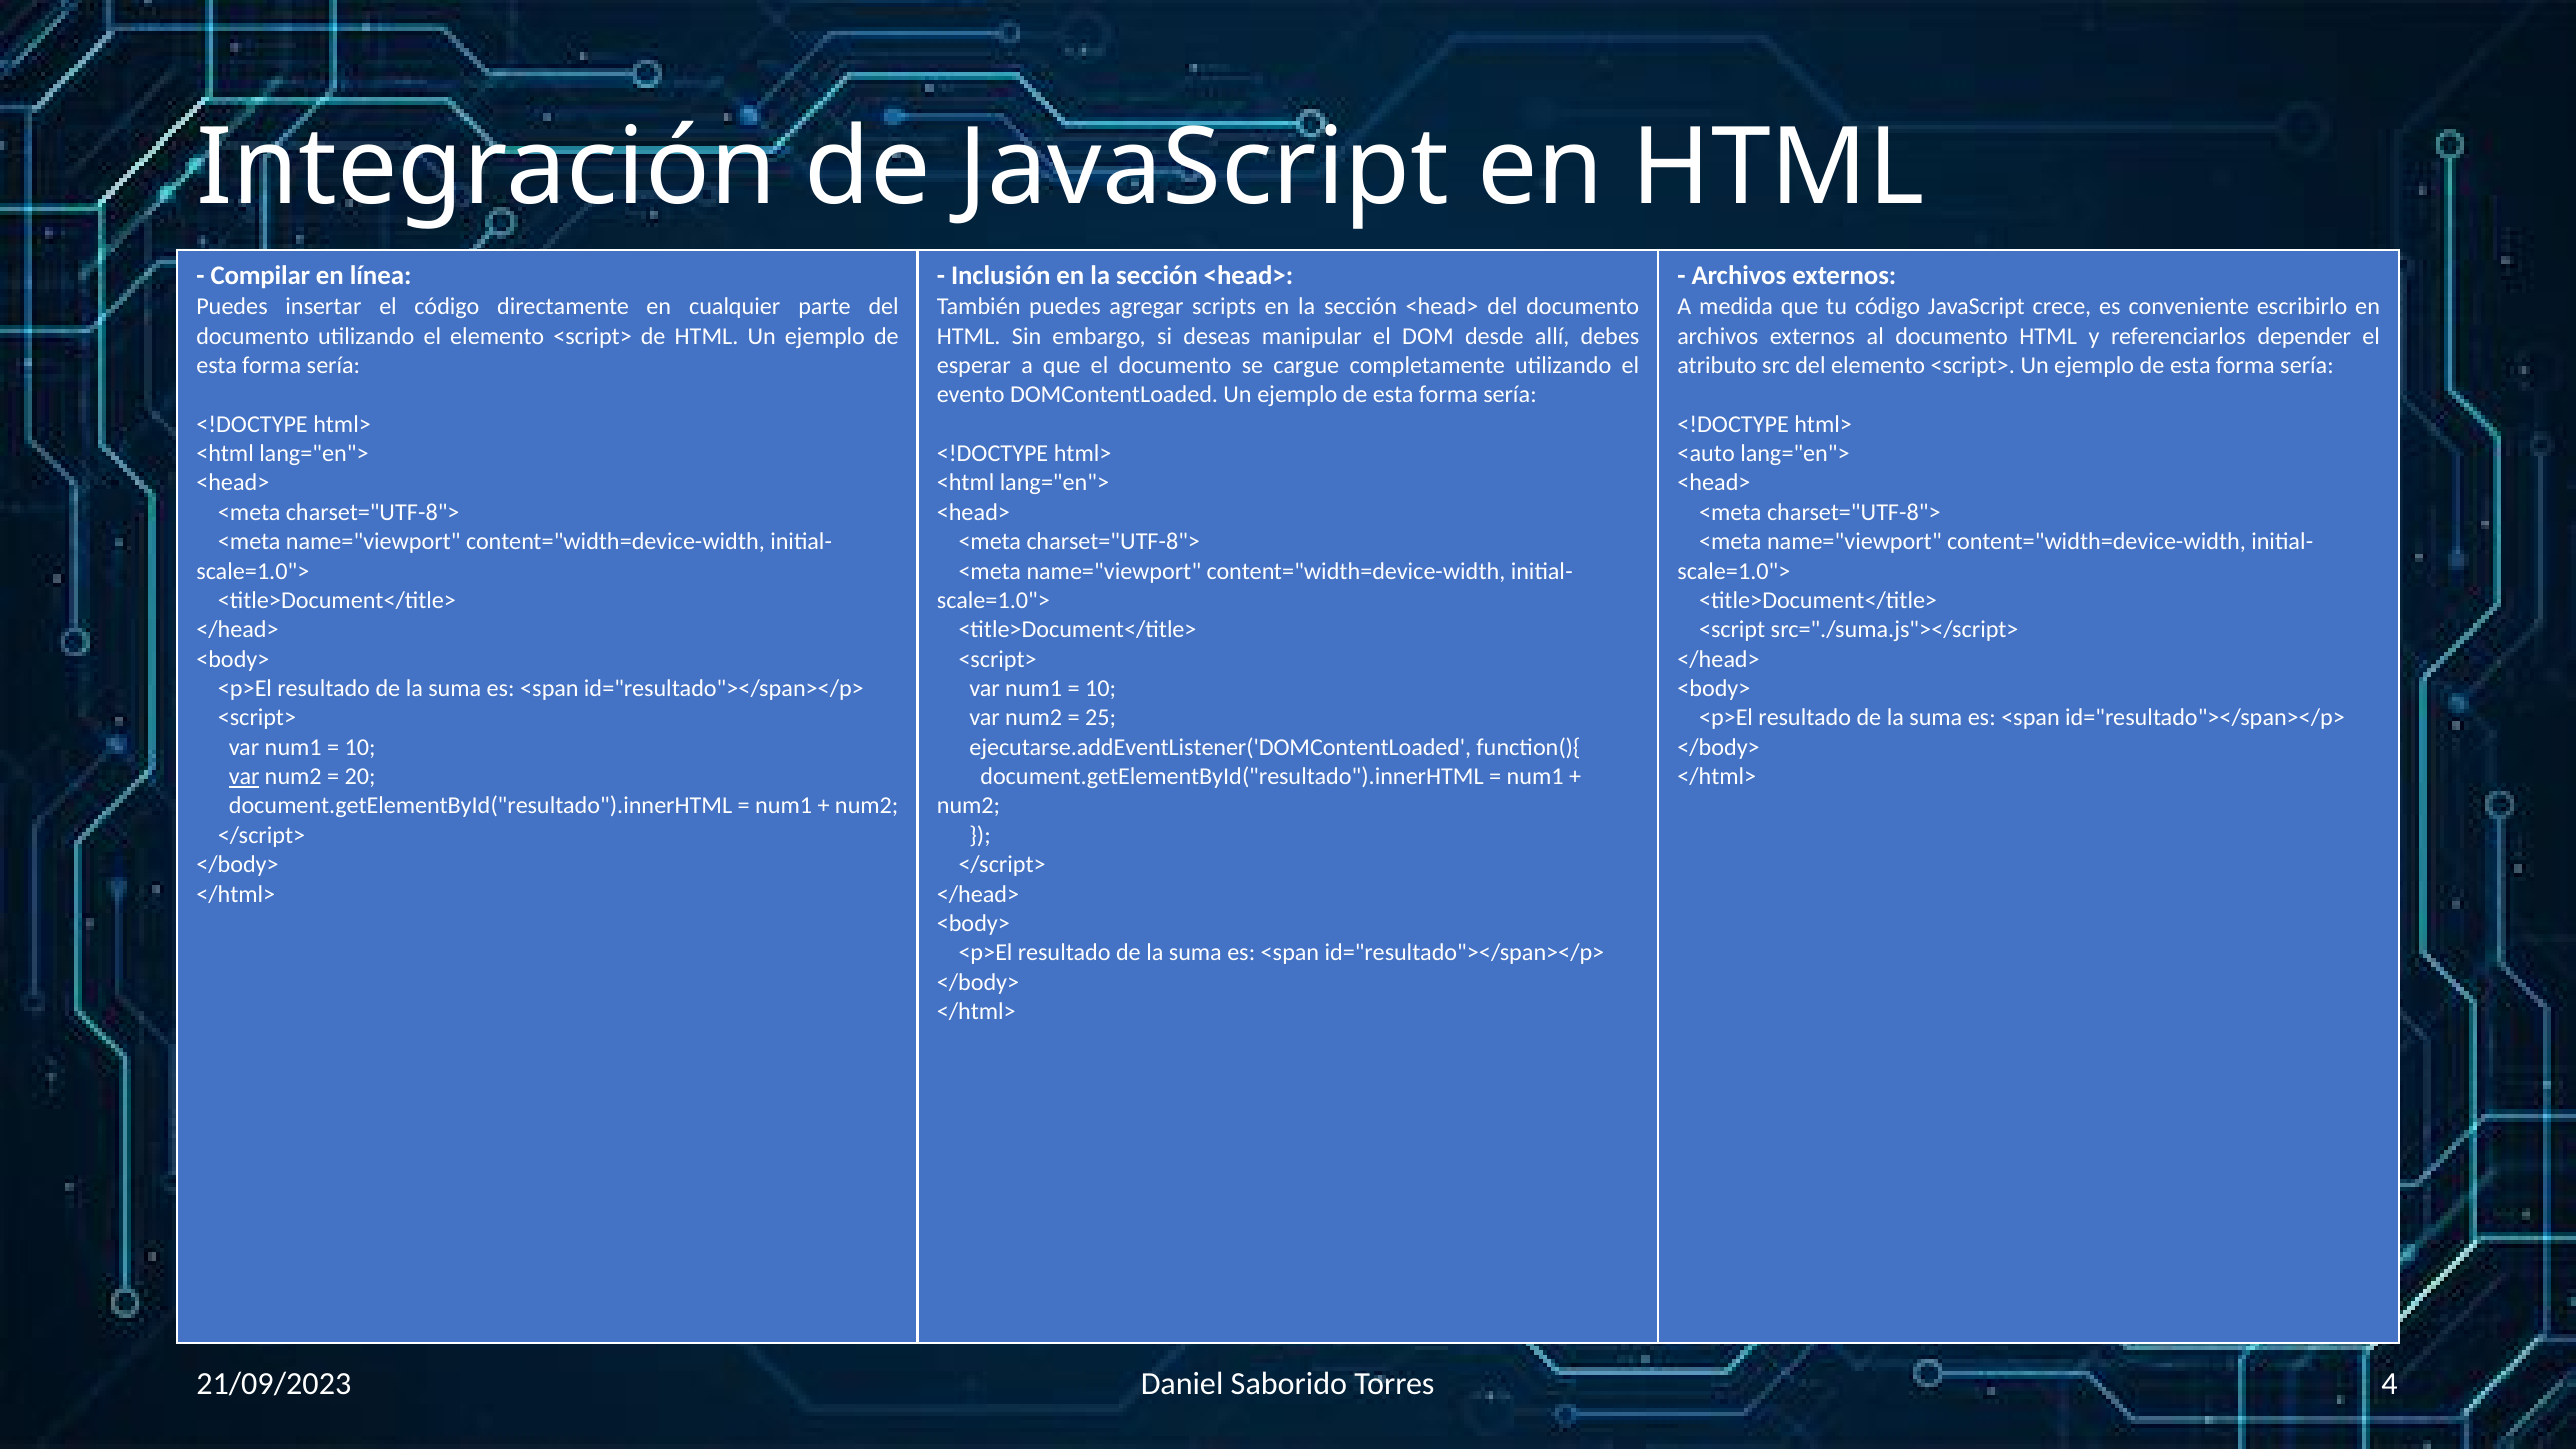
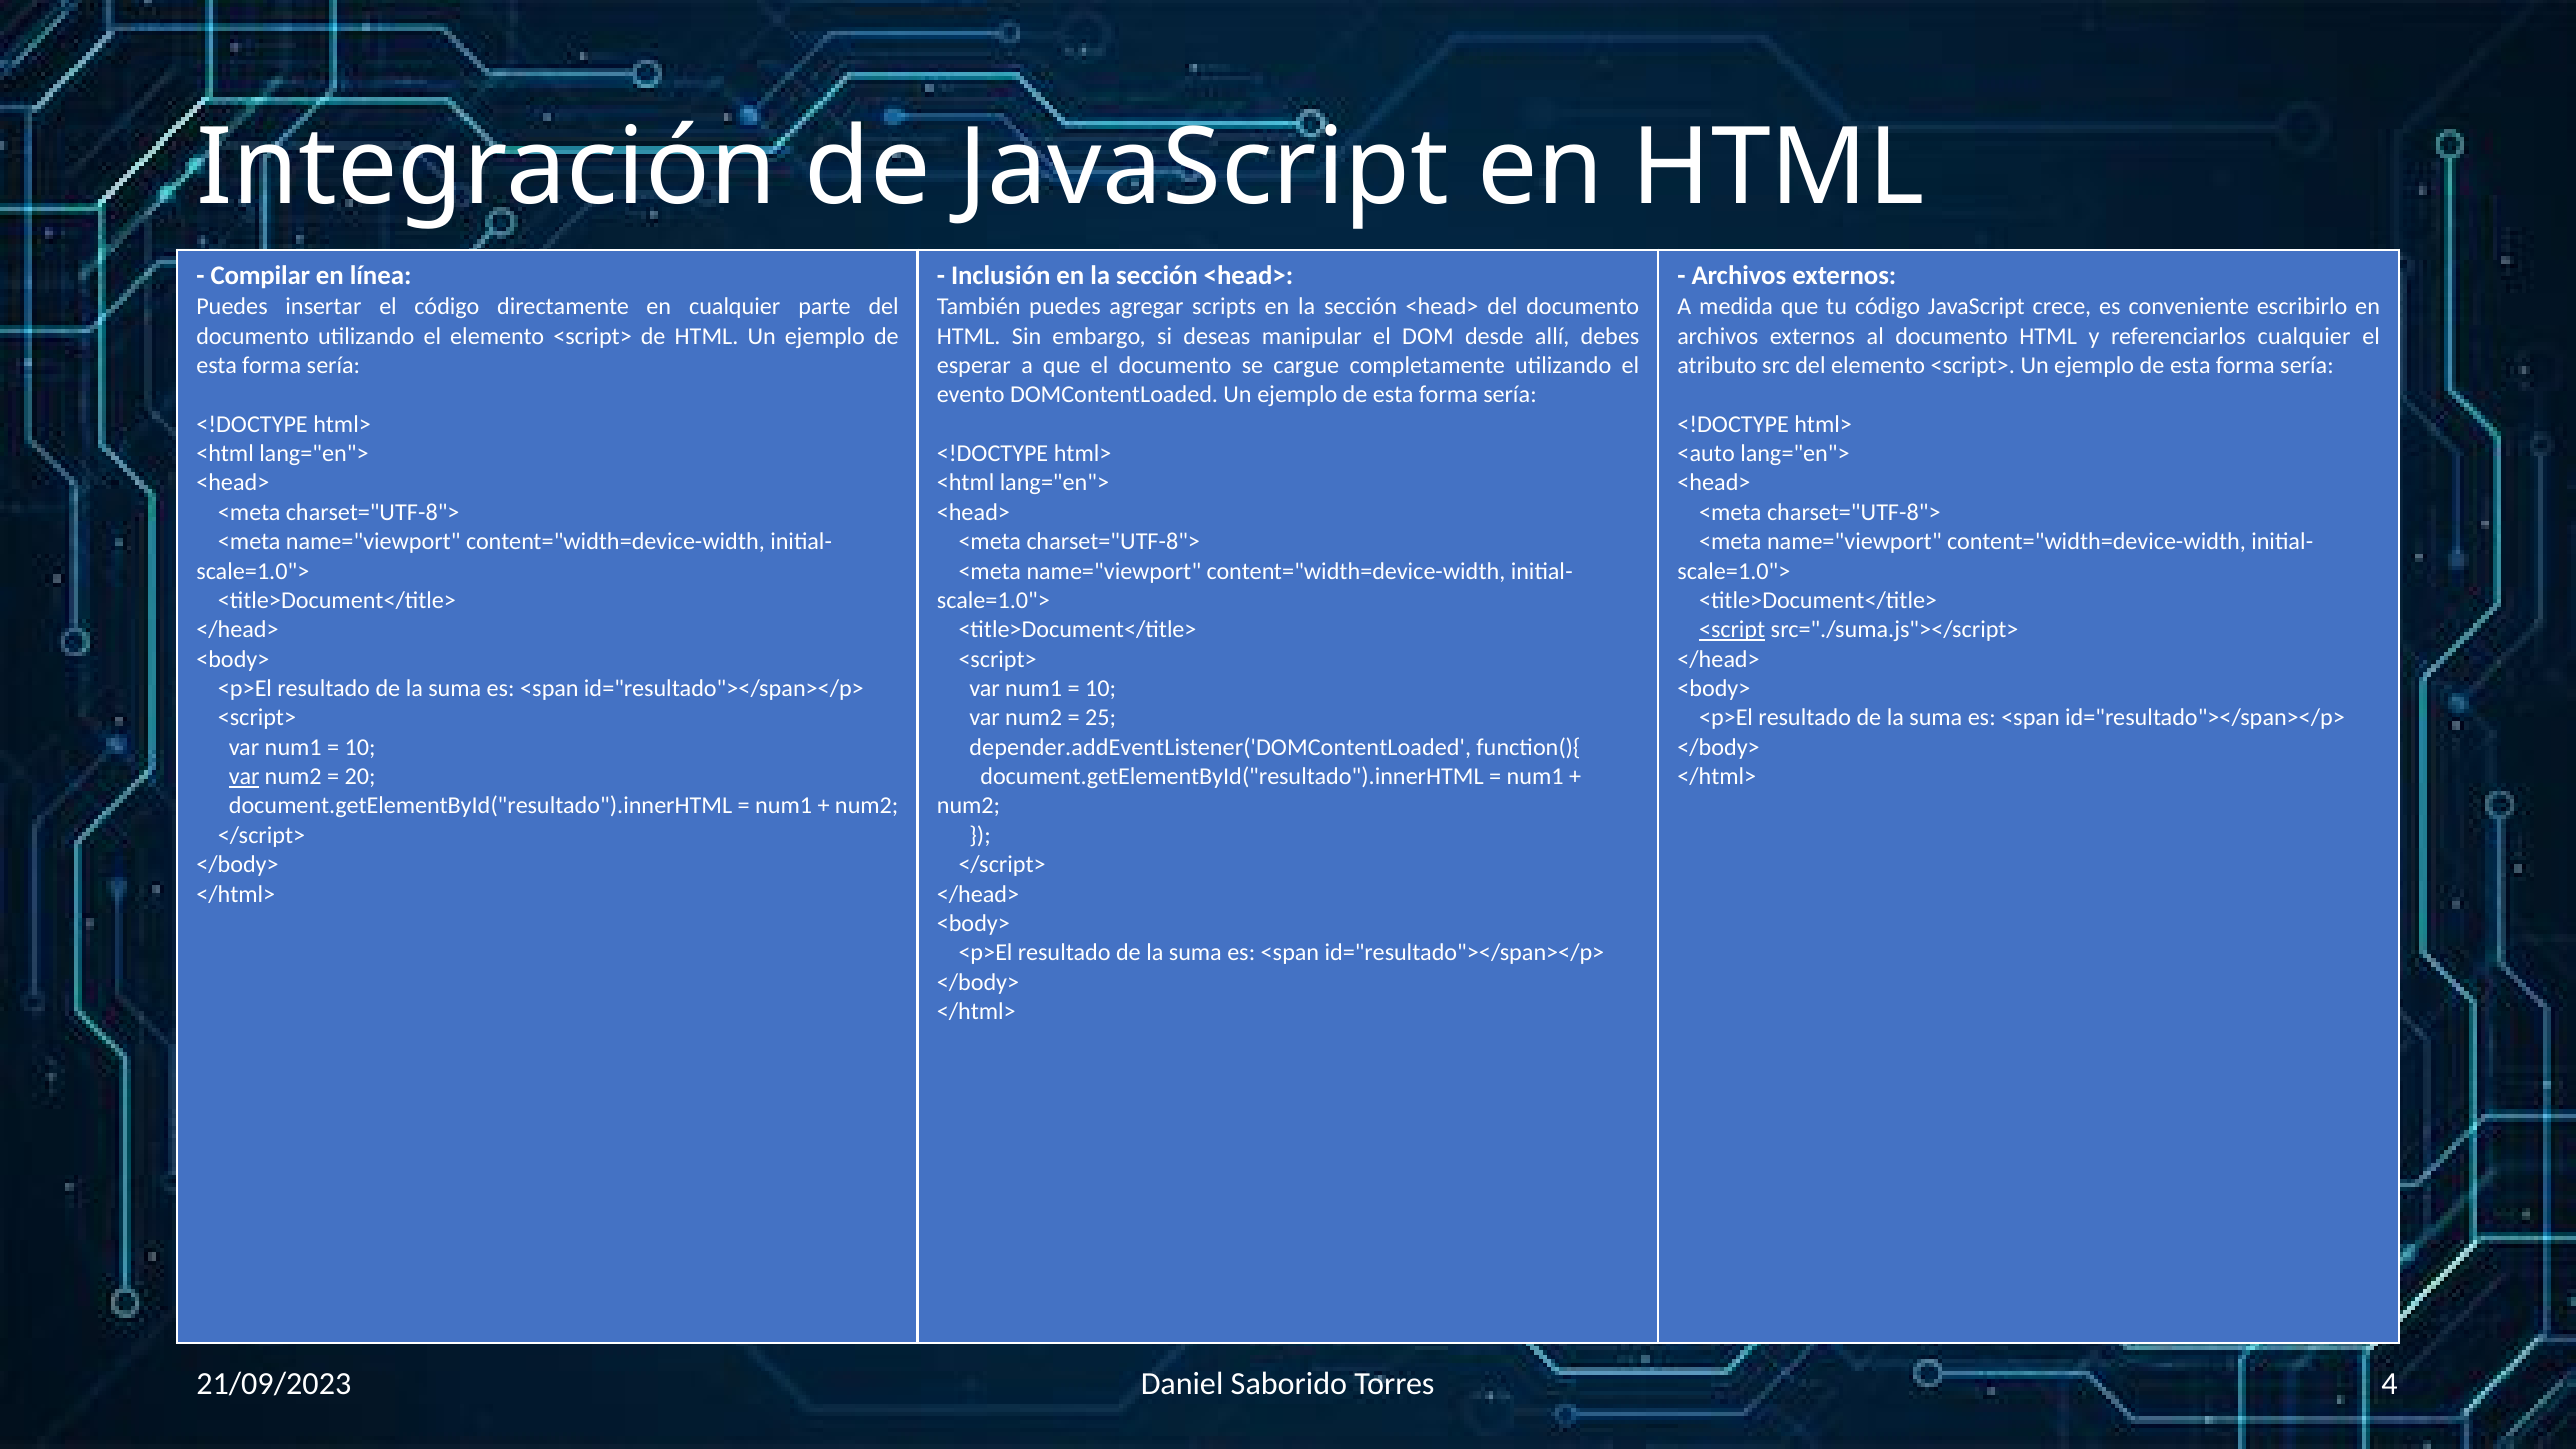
referenciarlos depender: depender -> cualquier (2304, 336)
<script underline: none -> present (1732, 630)
ejecutarse.addEventListener('DOMContentLoaded: ejecutarse.addEventListener('DOMContentLoaded -> depender.addEventListener('DOMContentLoaded (1220, 747)
